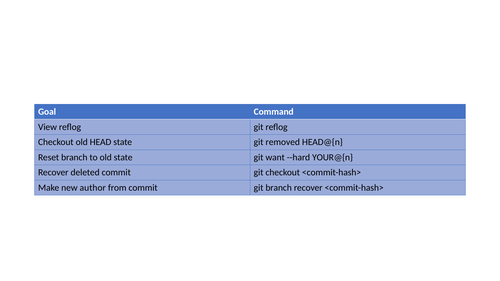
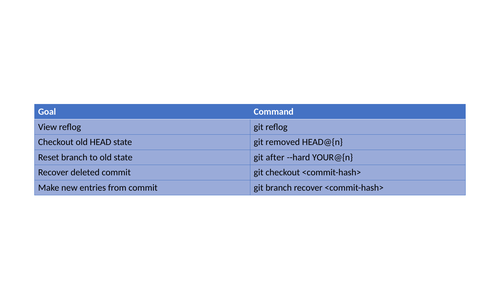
want: want -> after (275, 158)
author: author -> entries (93, 188)
